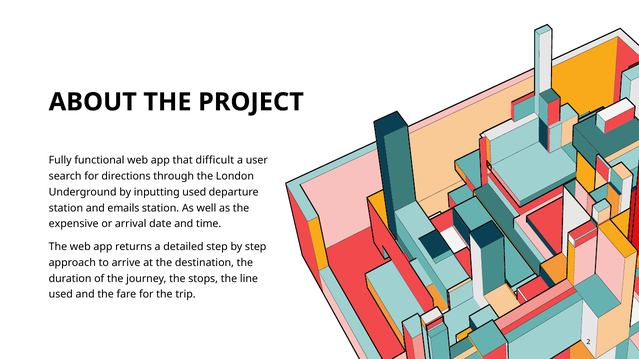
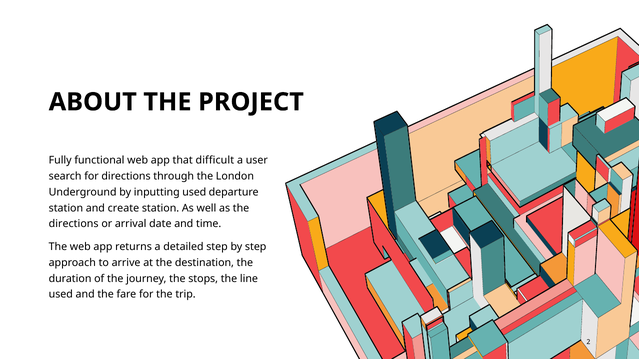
emails: emails -> create (123, 208)
expensive: expensive -> directions (74, 224)
